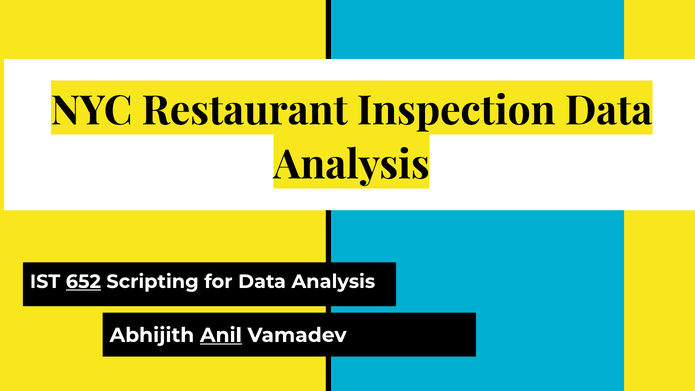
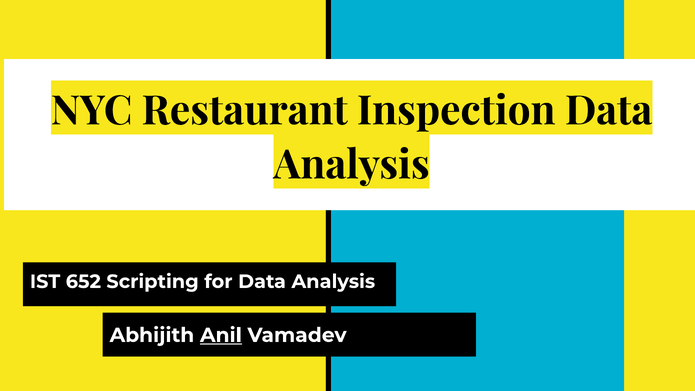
652 underline: present -> none (83, 282)
